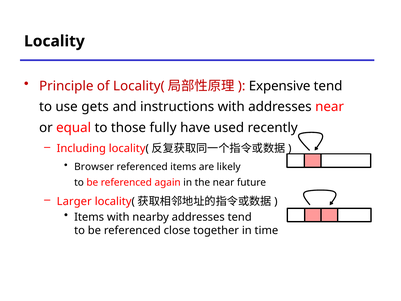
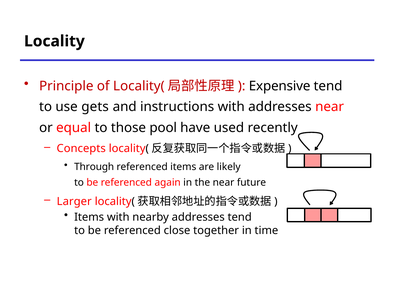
fully: fully -> pool (163, 128)
Including: Including -> Concepts (81, 148)
Browser: Browser -> Through (94, 167)
